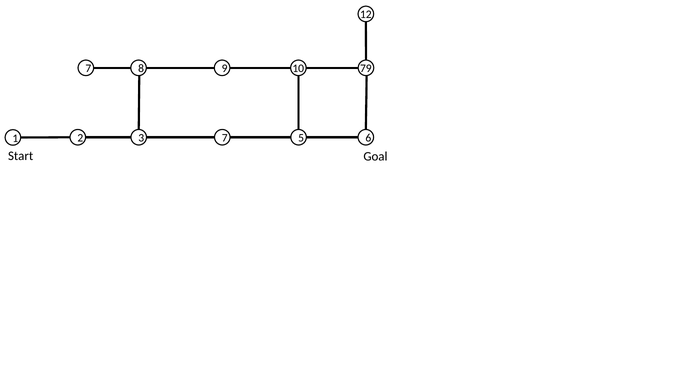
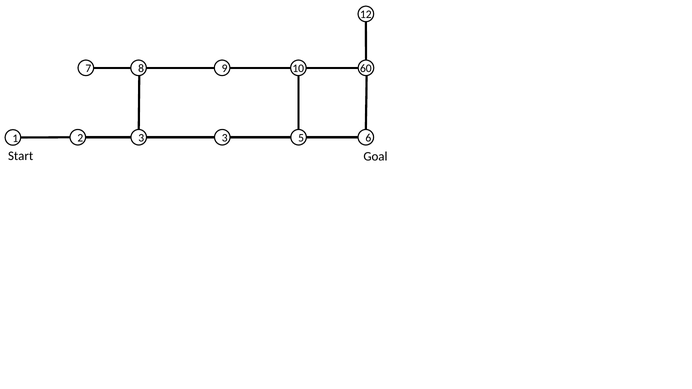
79: 79 -> 60 (366, 69)
3 7: 7 -> 3 (225, 138)
